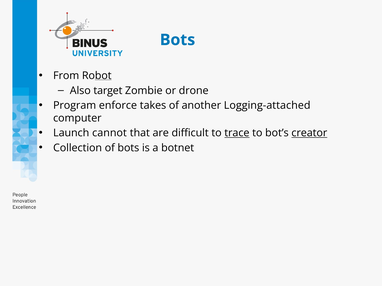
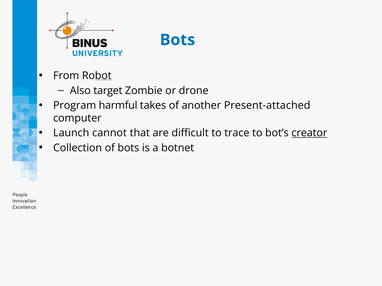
enforce: enforce -> harmful (118, 106)
Logging-attached: Logging-attached -> Present-attached (267, 106)
trace underline: present -> none (237, 133)
